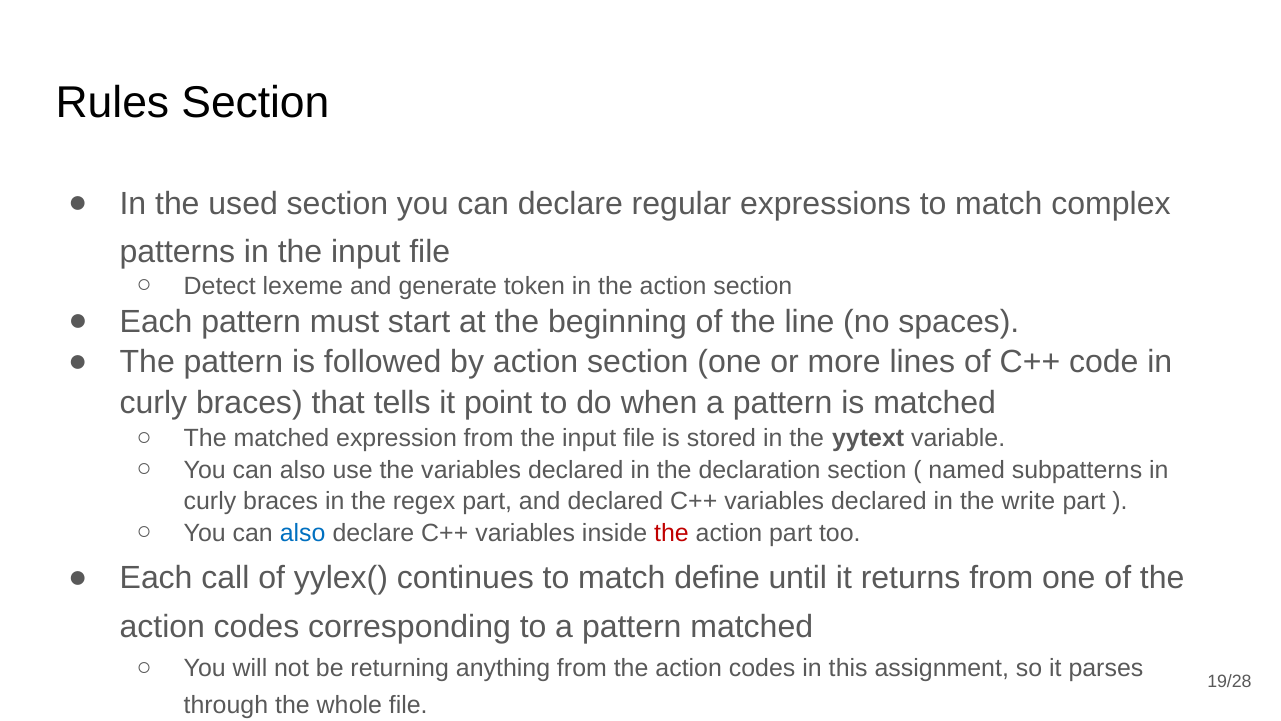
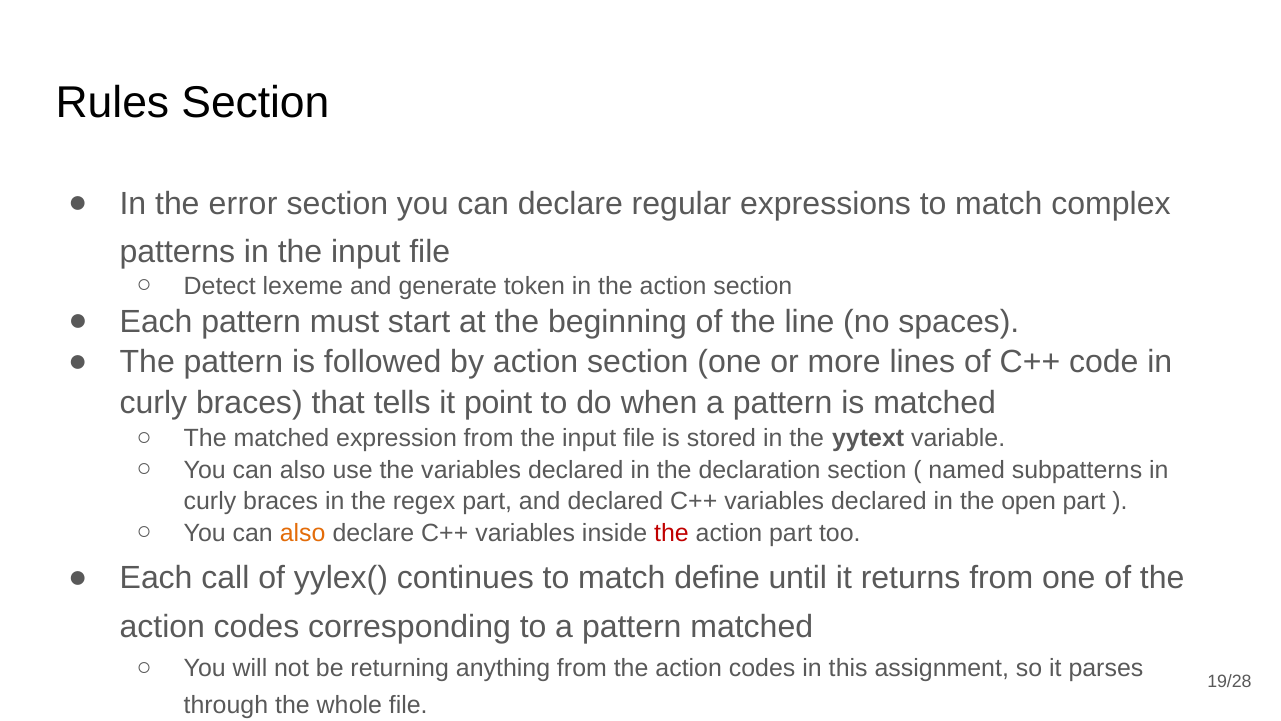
used: used -> error (243, 203)
write: write -> open (1029, 501)
also colour: blue -> orange (303, 532)
